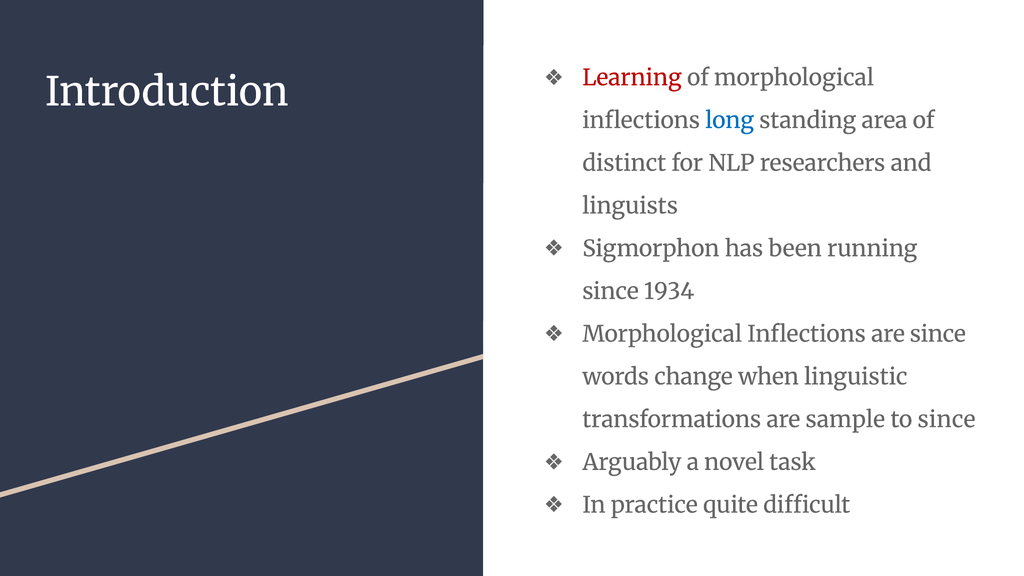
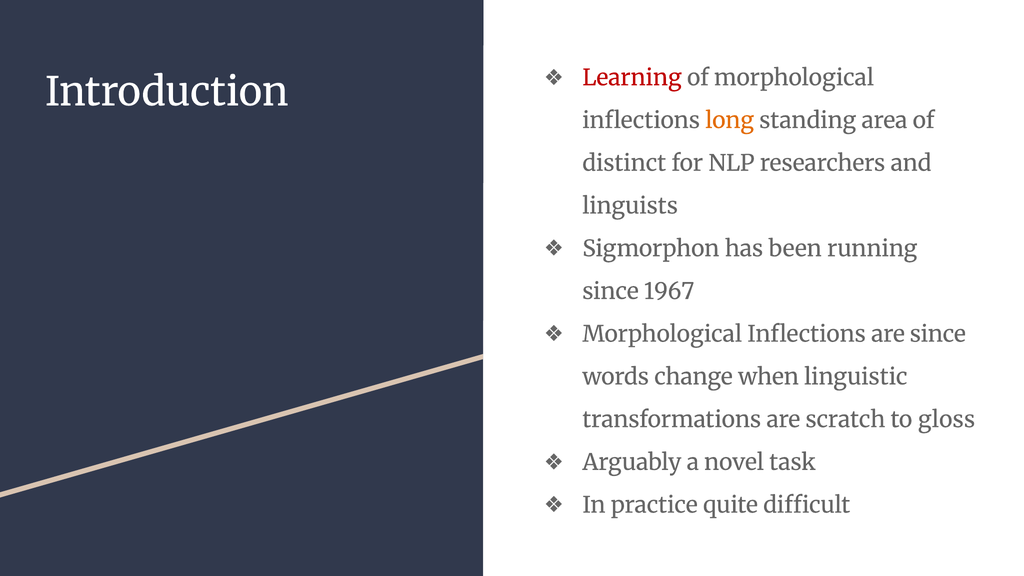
long colour: blue -> orange (730, 121)
1934: 1934 -> 1967 (669, 292)
sample: sample -> scratch (845, 420)
to since: since -> gloss (947, 420)
